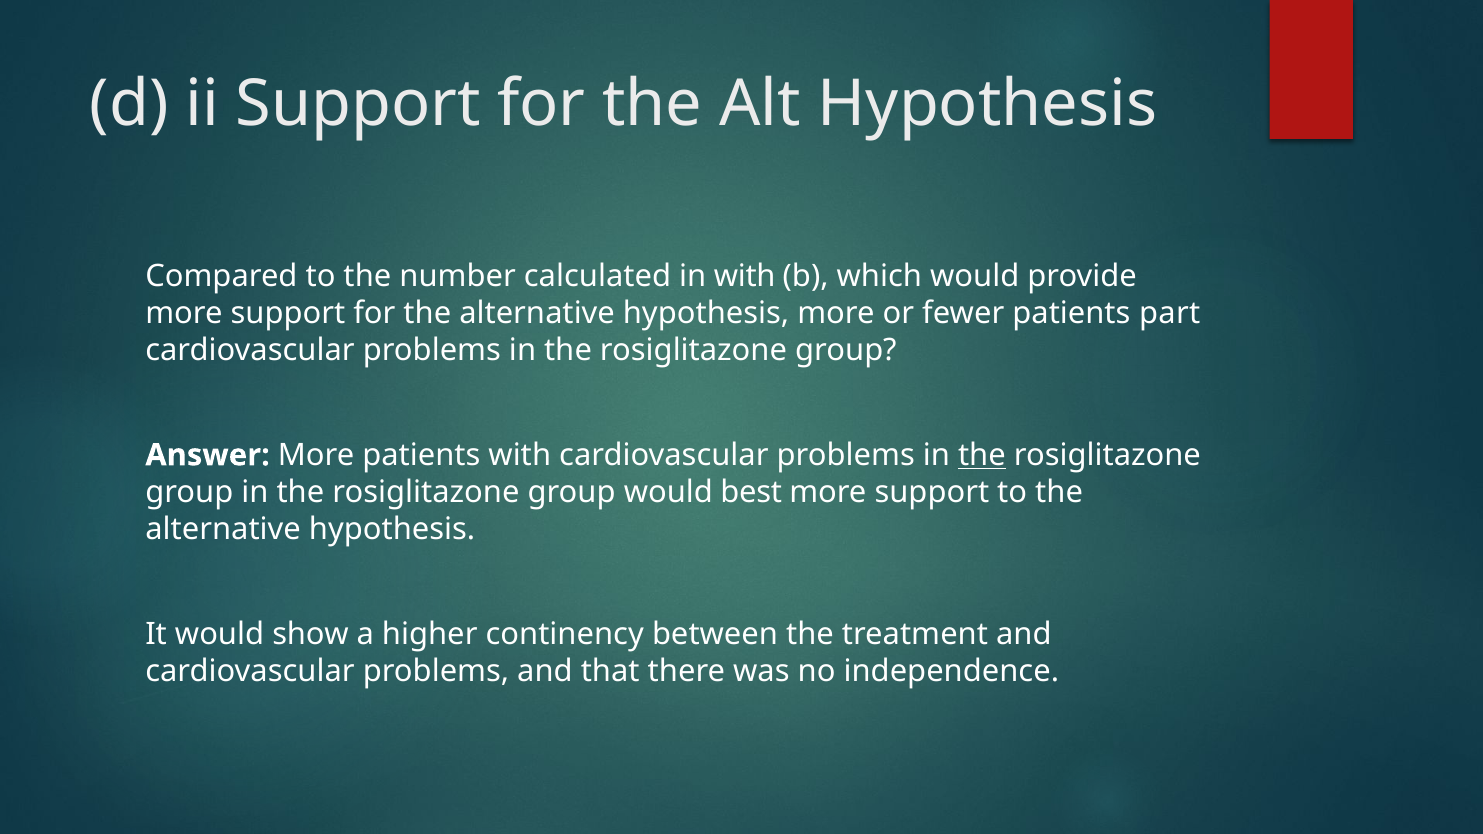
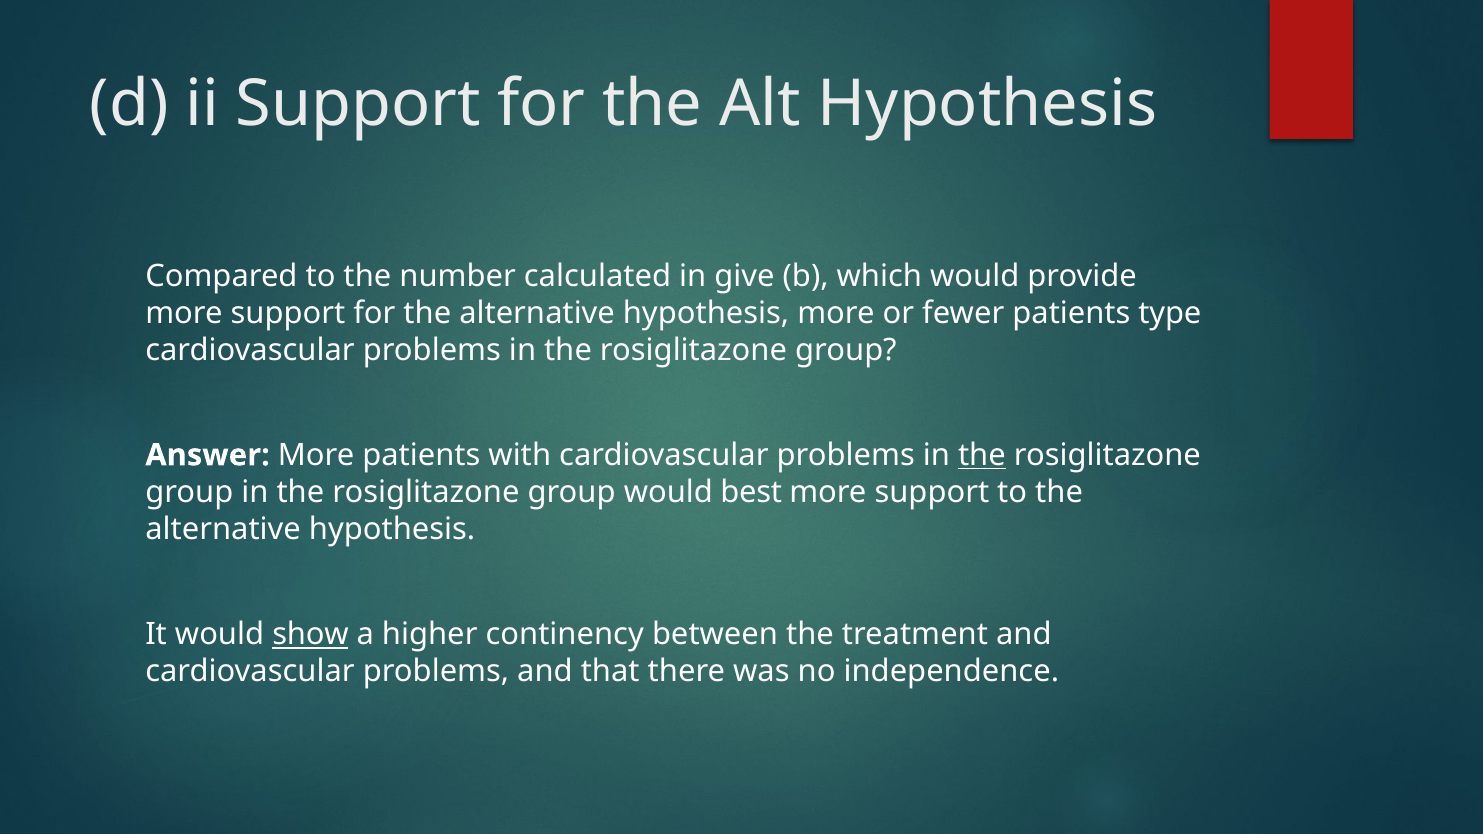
in with: with -> give (744, 276)
part: part -> type (1170, 313)
show underline: none -> present (310, 635)
